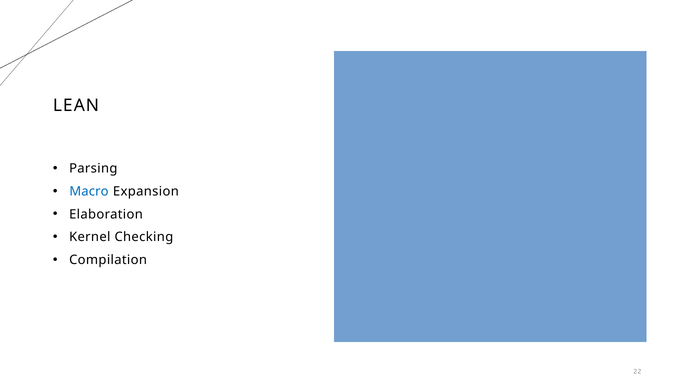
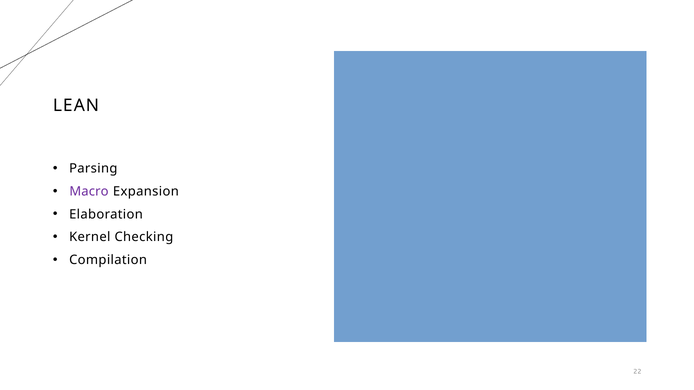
Macro colour: blue -> purple (89, 192)
